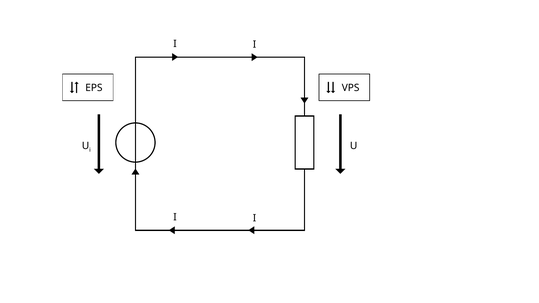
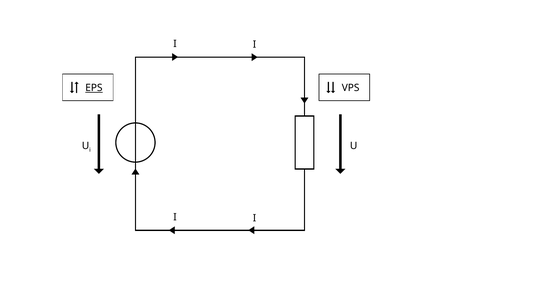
EPS underline: none -> present (94, 88)
